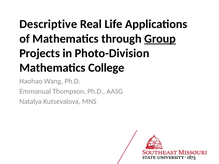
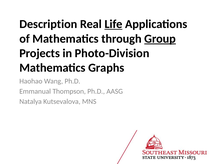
Descriptive: Descriptive -> Description (48, 24)
Life underline: none -> present (113, 24)
College: College -> Graphs (106, 68)
